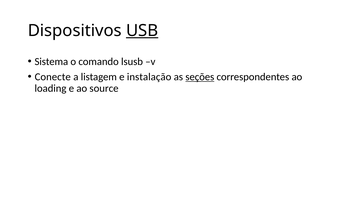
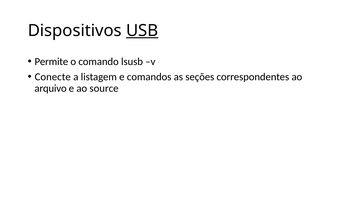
Sistema: Sistema -> Permite (51, 62)
instalação: instalação -> comandos (149, 77)
seções underline: present -> none (200, 77)
loading: loading -> arquivo (51, 88)
